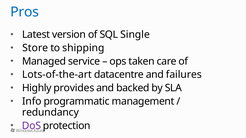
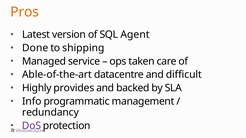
Pros colour: blue -> orange (25, 12)
Single: Single -> Agent (135, 35)
Store: Store -> Done (35, 48)
Lots-of-the-art: Lots-of-the-art -> Able-of-the-art (57, 75)
failures: failures -> difficult (184, 75)
